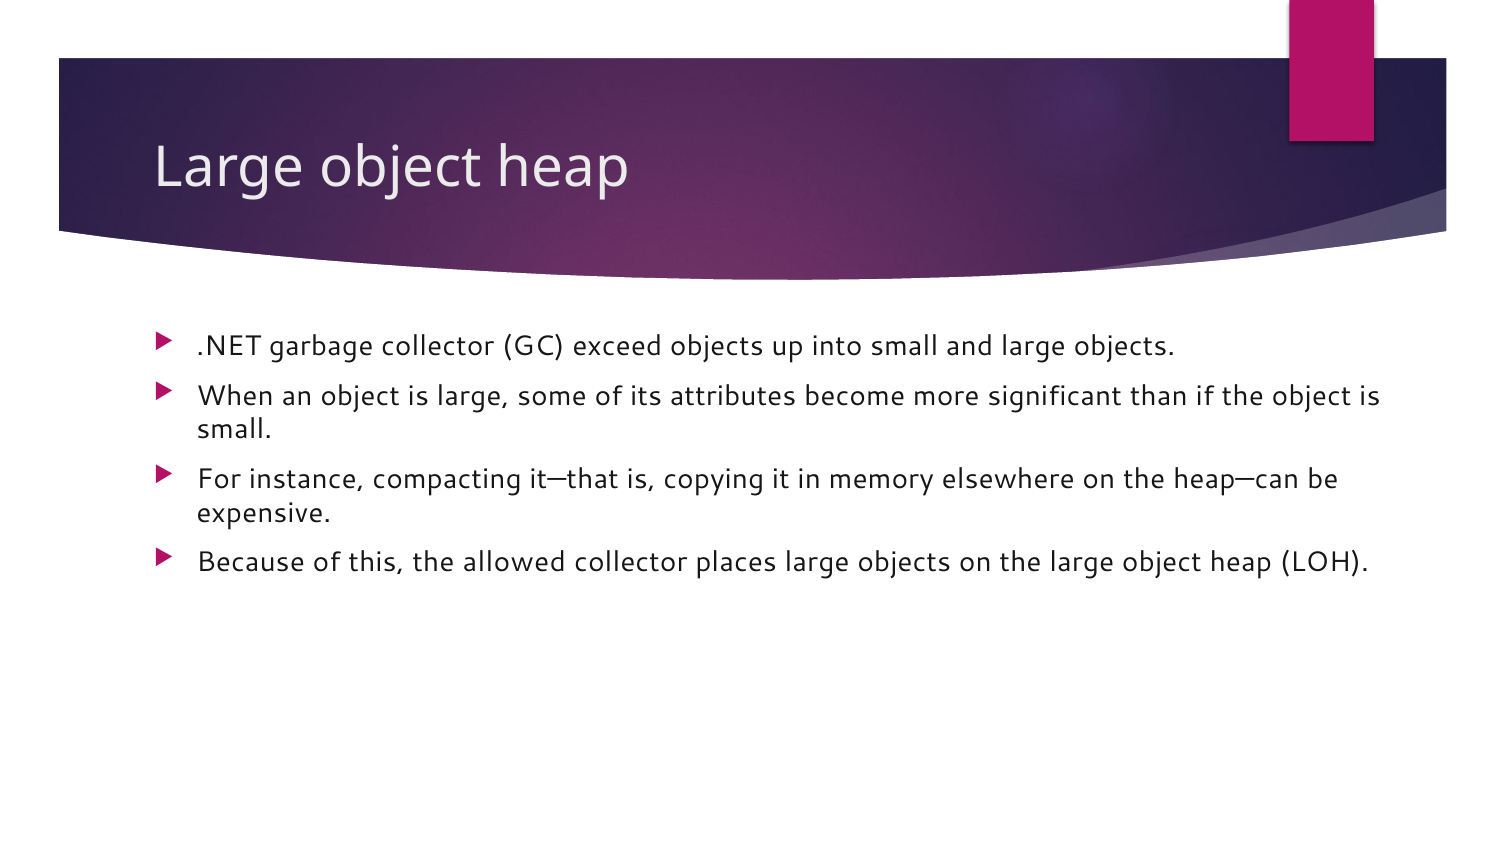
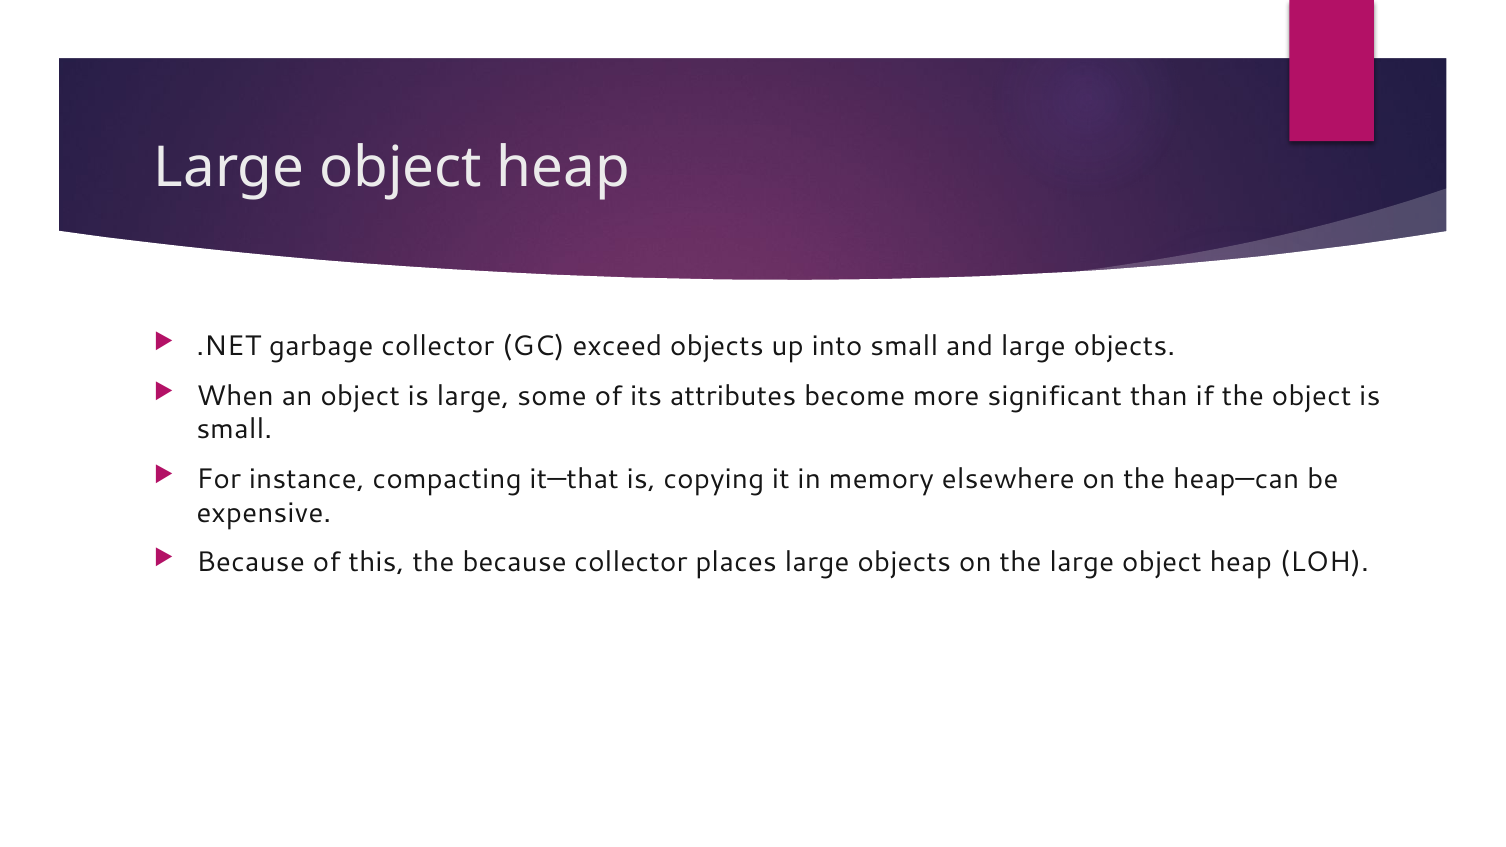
the allowed: allowed -> because (515, 563)
